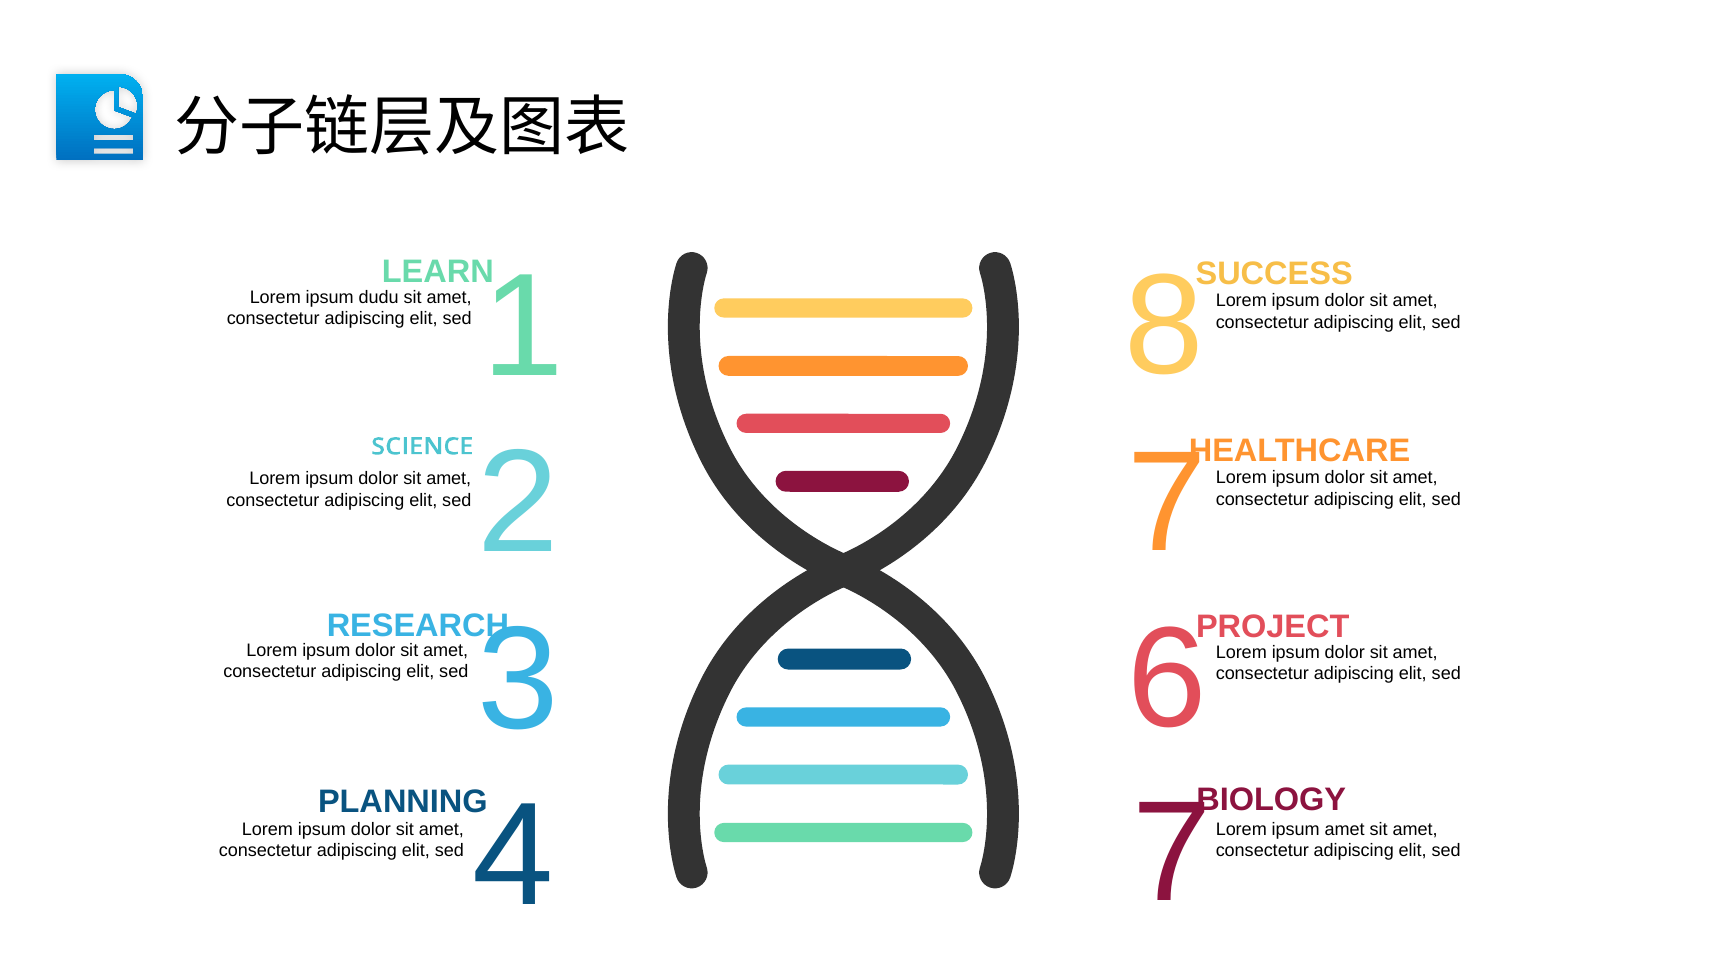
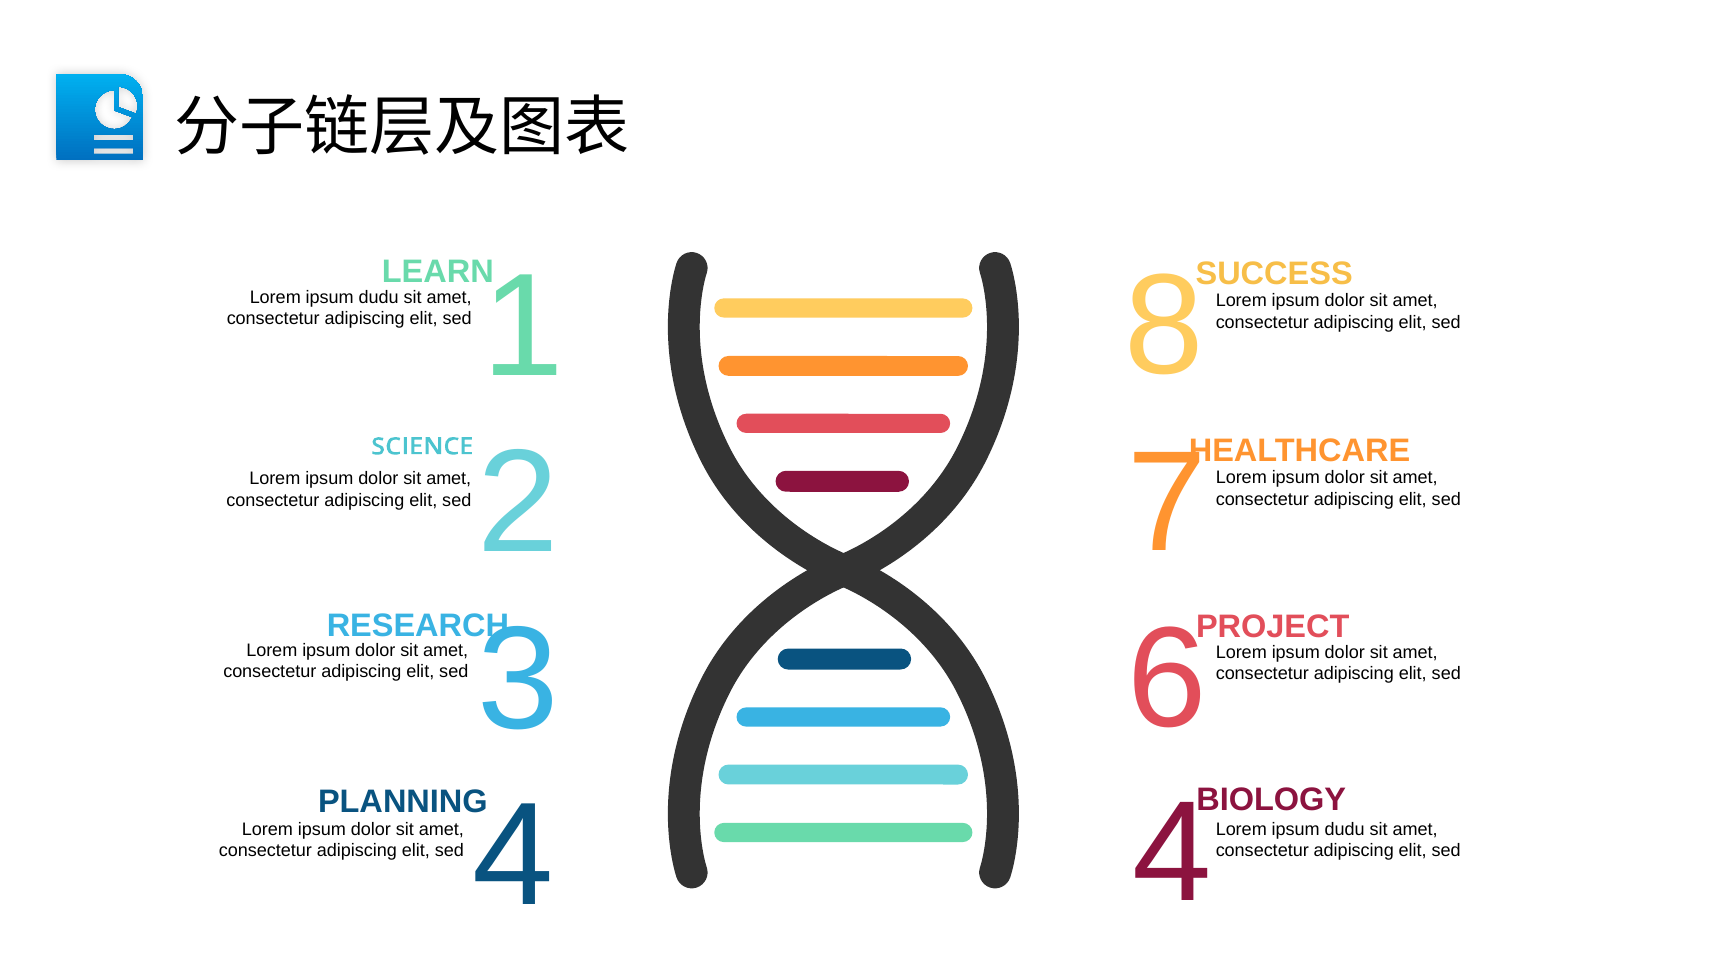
4 7: 7 -> 4 (1172, 854)
amet: amet -> dudu (1345, 829)
